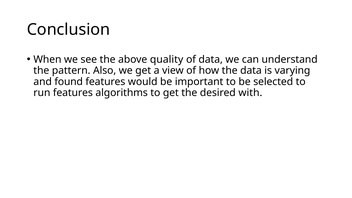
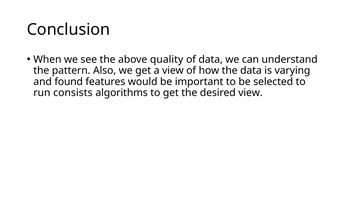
run features: features -> consists (73, 93)
desired with: with -> view (250, 93)
